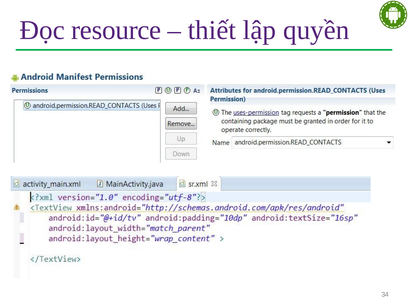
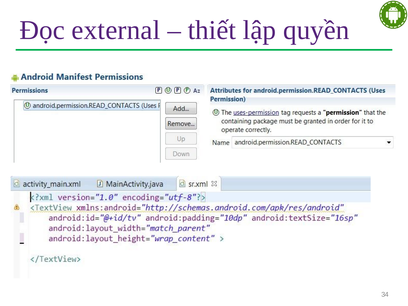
resource: resource -> external (116, 30)
